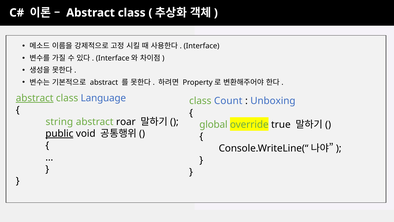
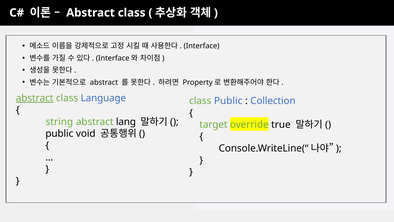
class Count: Count -> Public (228, 101)
Unboxing: Unboxing -> Collection (273, 101)
roar: roar -> lang (126, 122)
global: global -> target (213, 124)
public underline: present -> none (59, 133)
